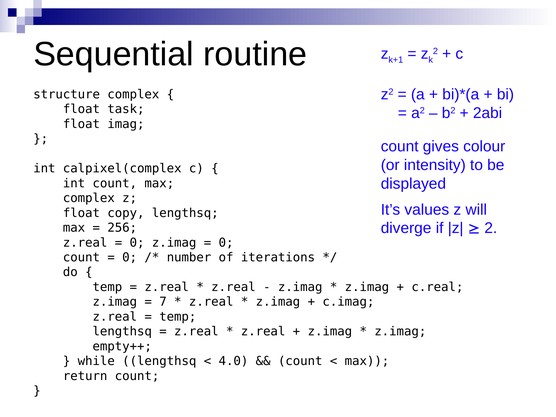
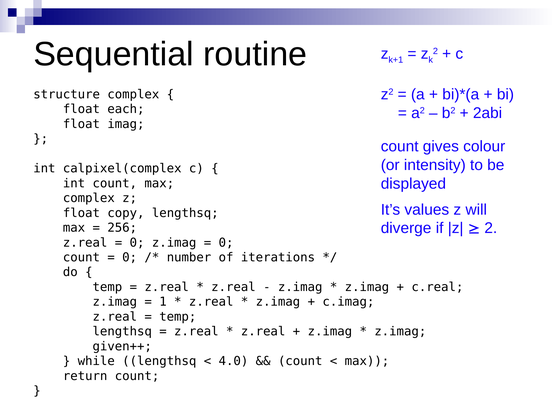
task: task -> each (126, 109)
7: 7 -> 1 (163, 302)
empty++: empty++ -> given++ (122, 346)
